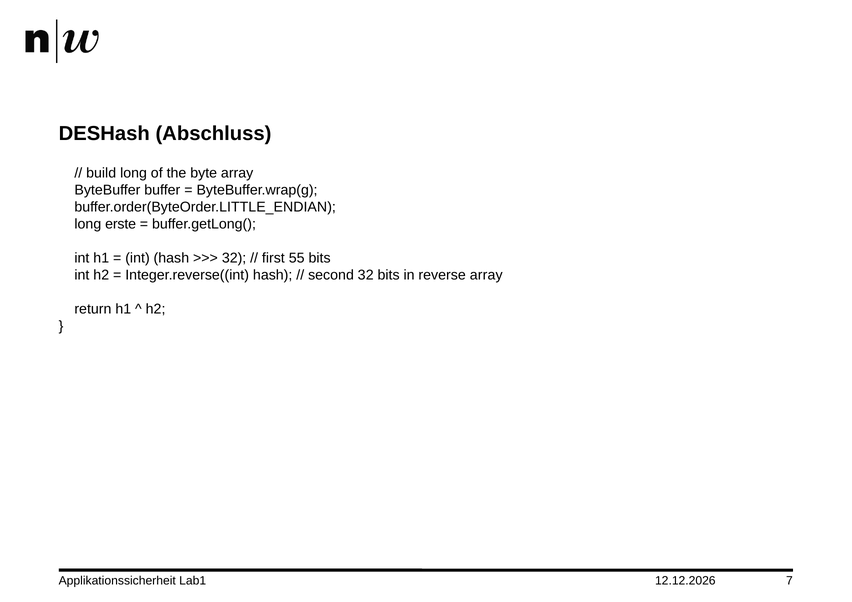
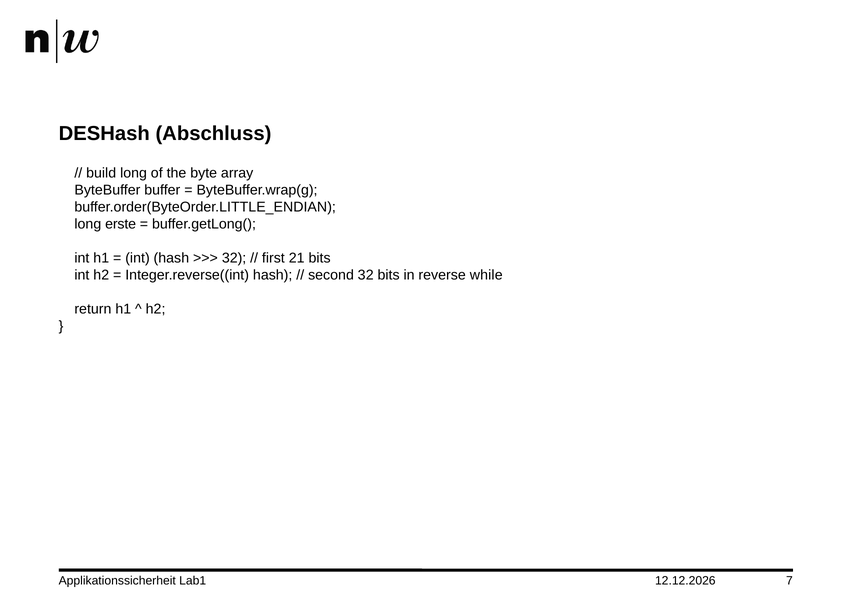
55: 55 -> 21 (297, 258)
reverse array: array -> while (486, 275)
